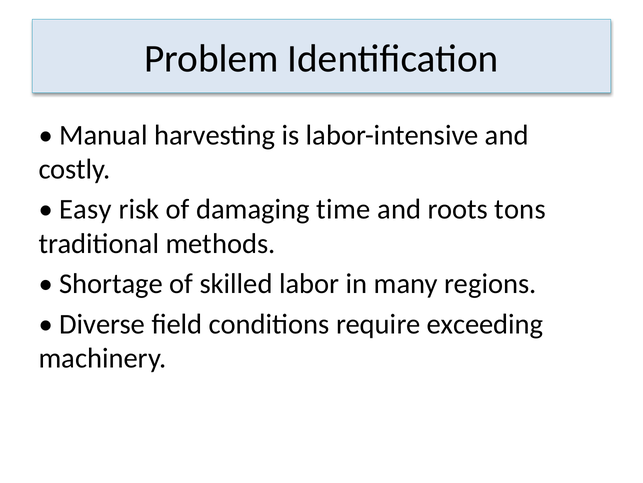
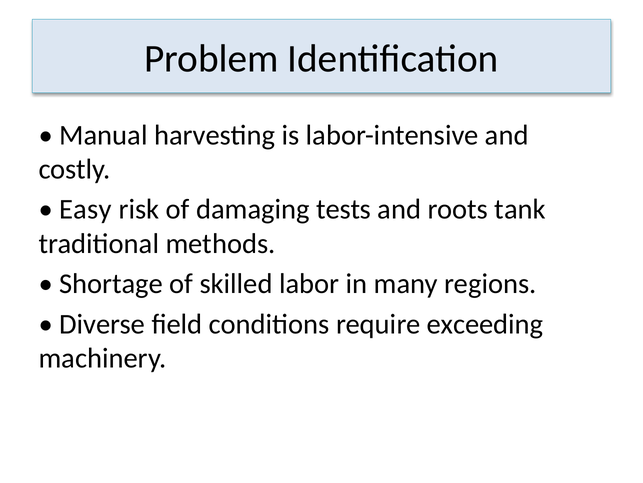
time: time -> tests (344, 209)
tons: tons -> tank (520, 209)
